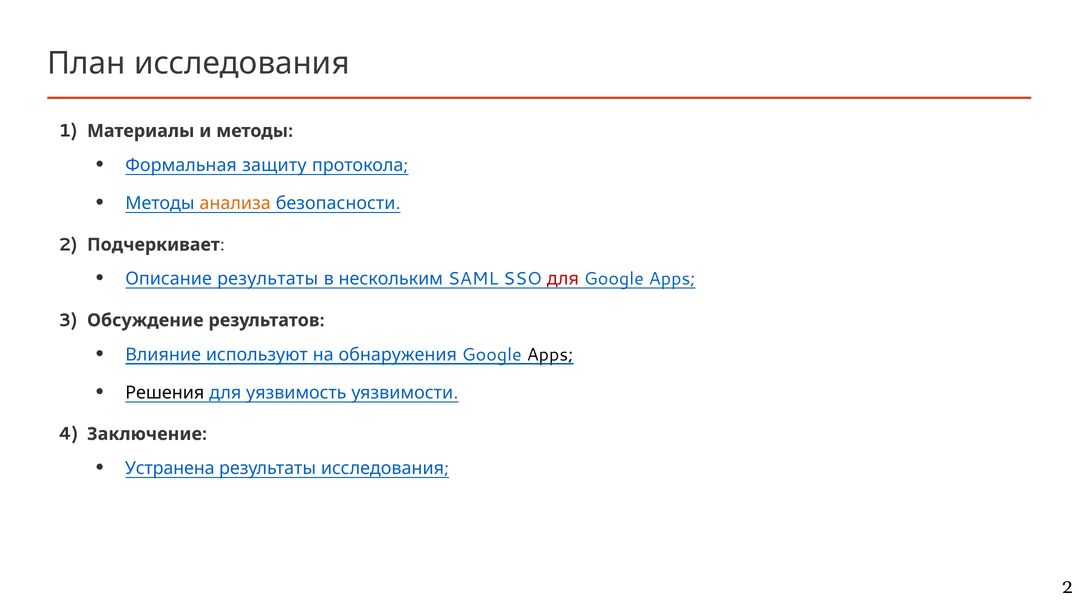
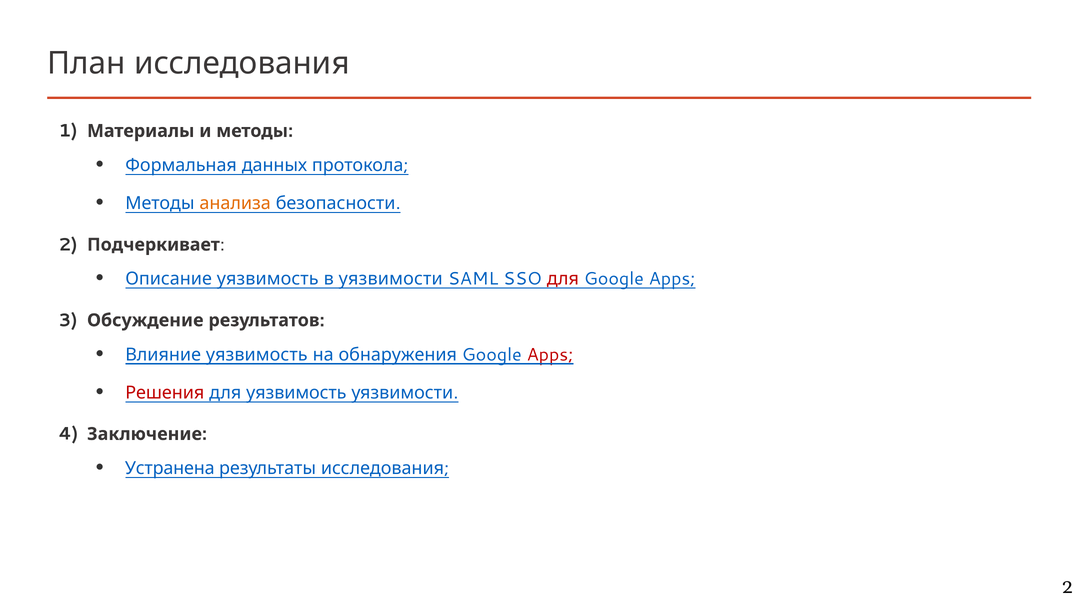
защиту: защиту -> данных (274, 165)
Описание результаты: результаты -> уязвимость (268, 279)
в нескольким: нескольким -> уязвимости (391, 279)
Влияние используют: используют -> уязвимость (257, 355)
Apps colour: black -> red (550, 355)
Решения colour: black -> red (165, 393)
